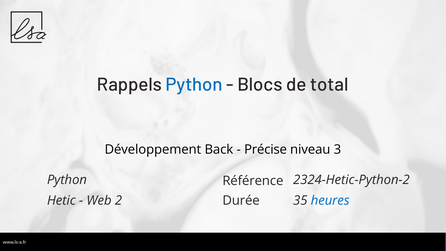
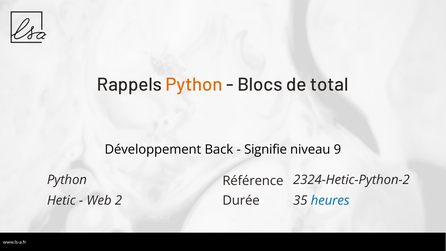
Python colour: blue -> orange (194, 85)
Précise: Précise -> Signifie (266, 149)
3: 3 -> 9 (337, 149)
